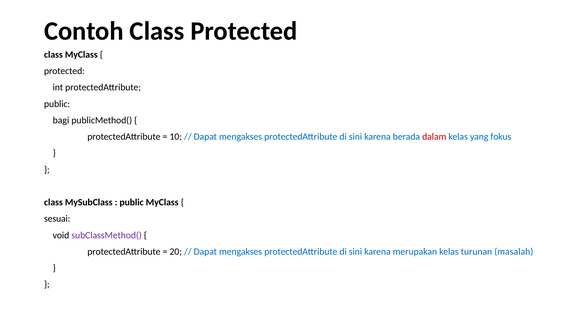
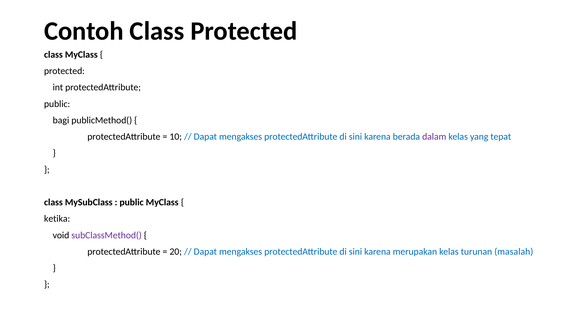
dalam colour: red -> purple (434, 137)
fokus: fokus -> tepat (501, 137)
sesuai: sesuai -> ketika (57, 219)
